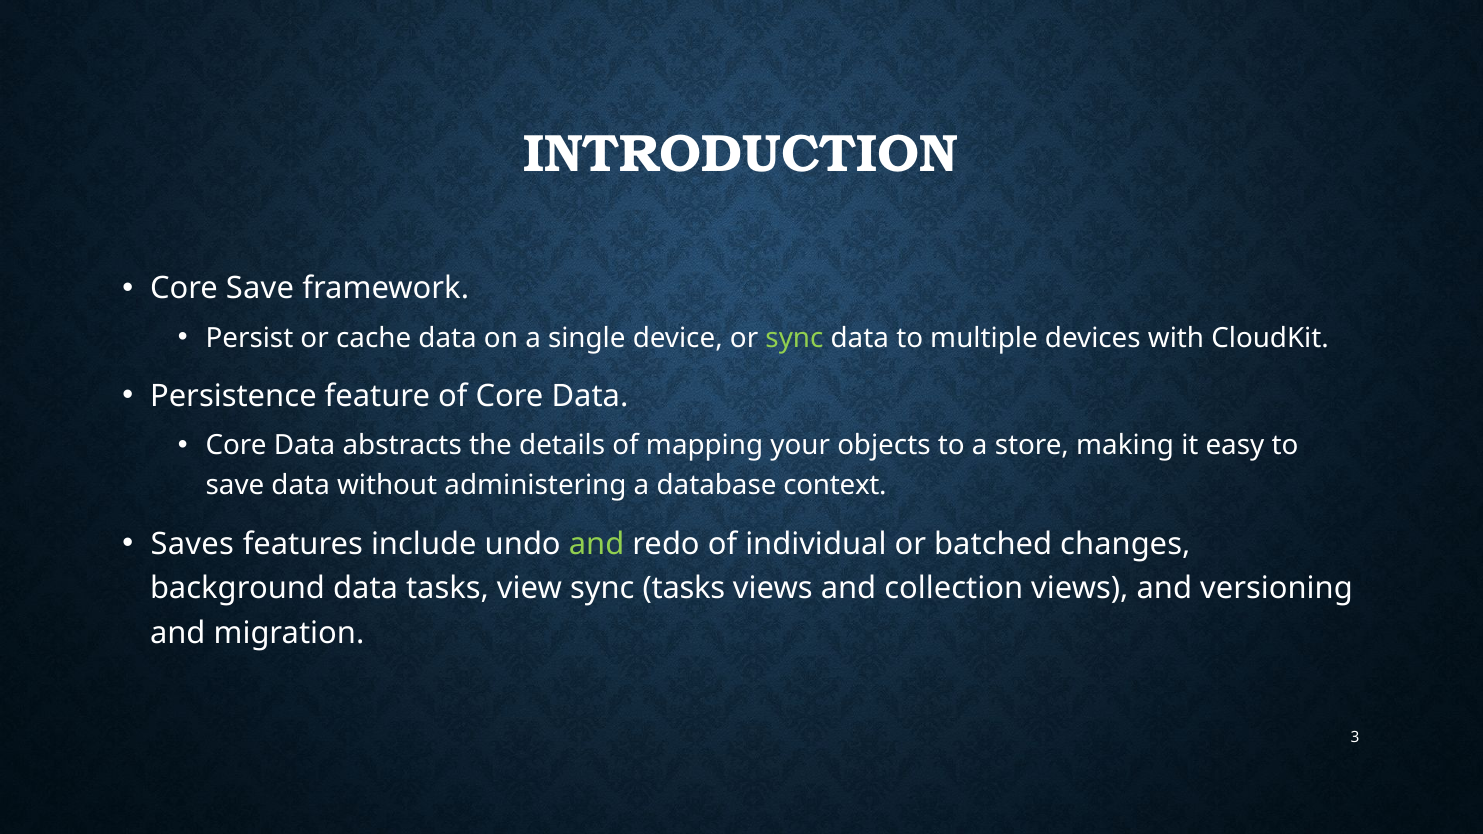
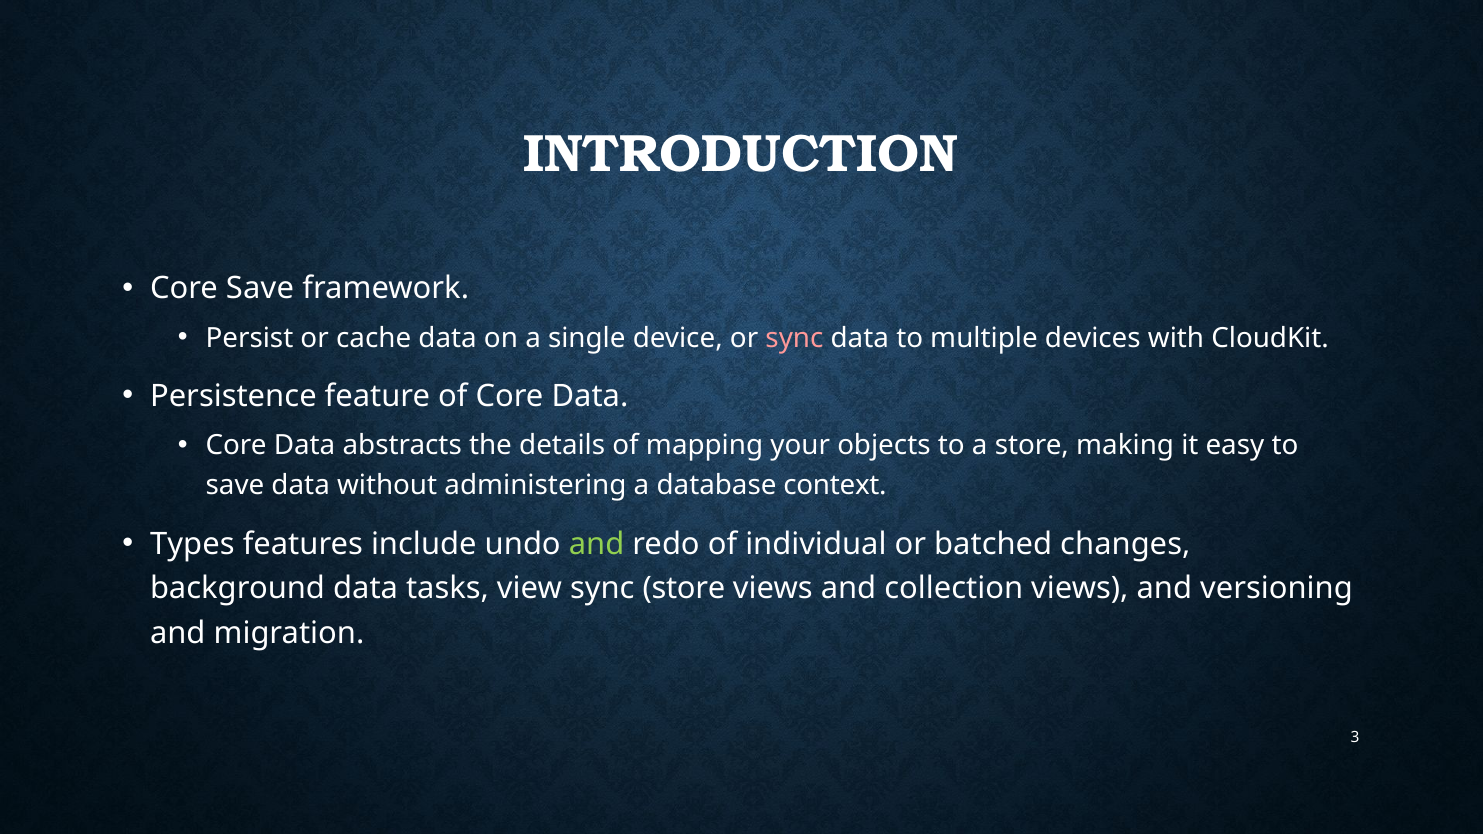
sync colour: light green -> pink (794, 338)
Saves: Saves -> Types (192, 544)
sync tasks: tasks -> store (684, 589)
